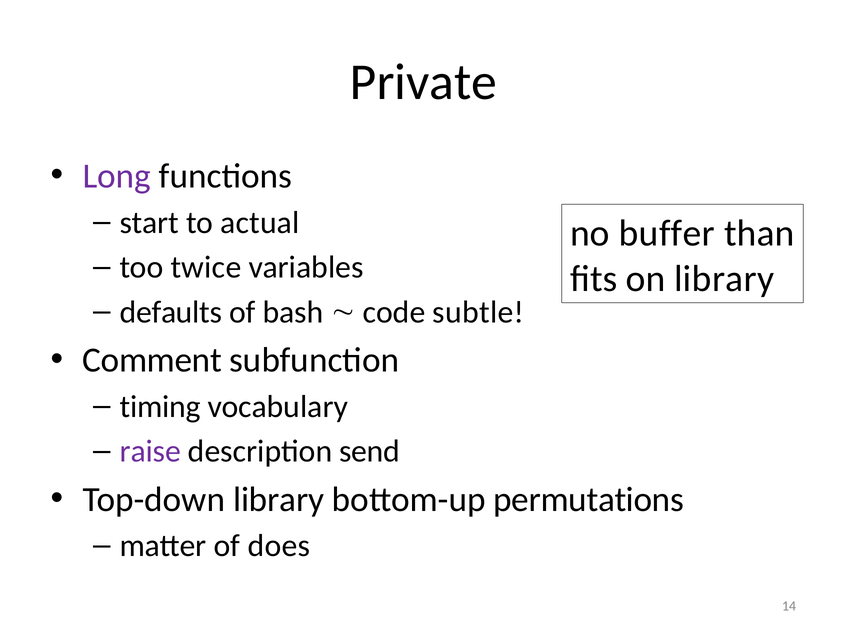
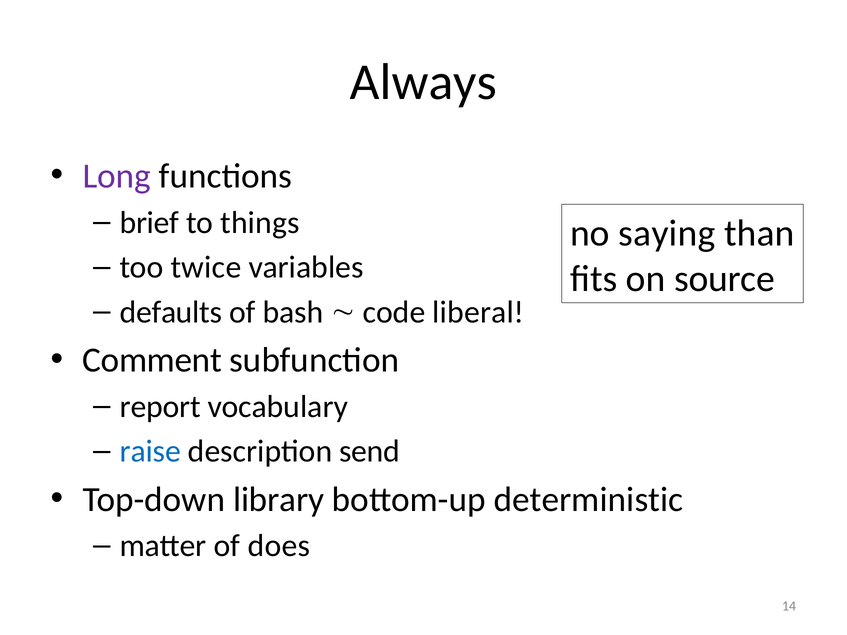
Private: Private -> Always (423, 82)
start: start -> brief (149, 223)
actual: actual -> things (260, 223)
buffer: buffer -> saying (667, 234)
on library: library -> source (724, 279)
subtle: subtle -> liberal (478, 312)
timing: timing -> report (160, 407)
raise colour: purple -> blue (150, 452)
permutations: permutations -> deterministic (588, 500)
